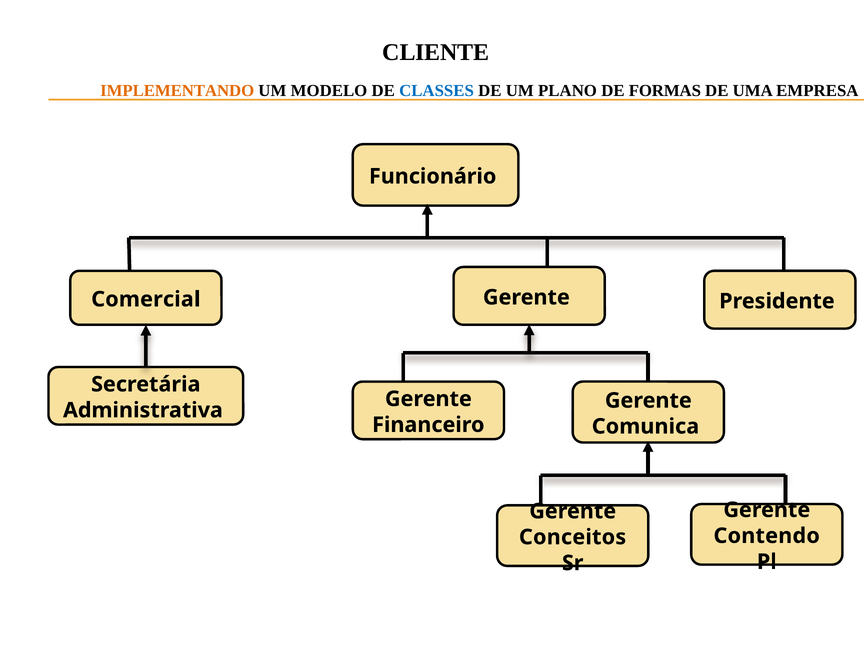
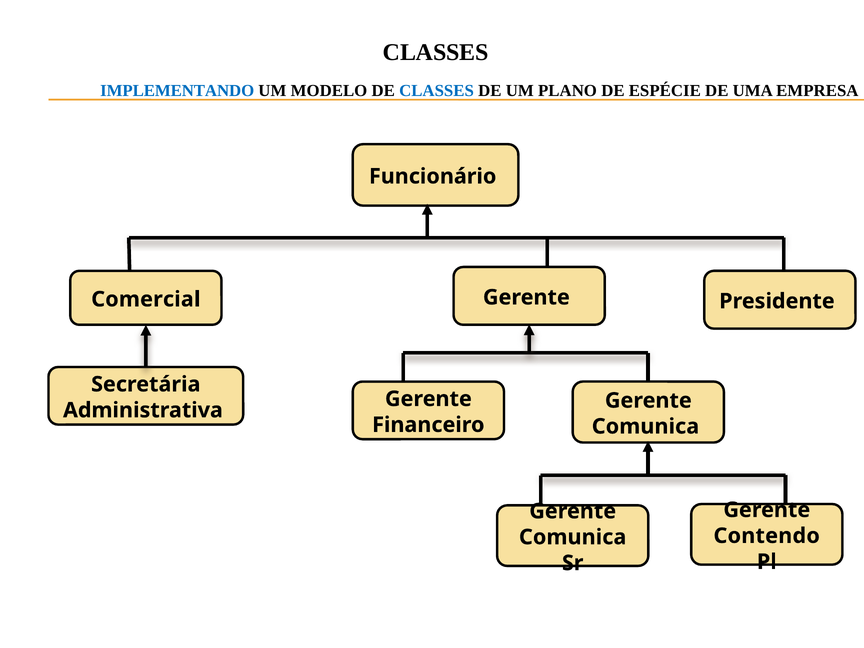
CLIENTE: CLIENTE -> CLASSES (436, 52)
IMPLEMENTANDO colour: orange -> blue (177, 91)
FORMAS: FORMAS -> ESPÉCIE (665, 91)
Conceitos: Conceitos -> Comunica (573, 537)
